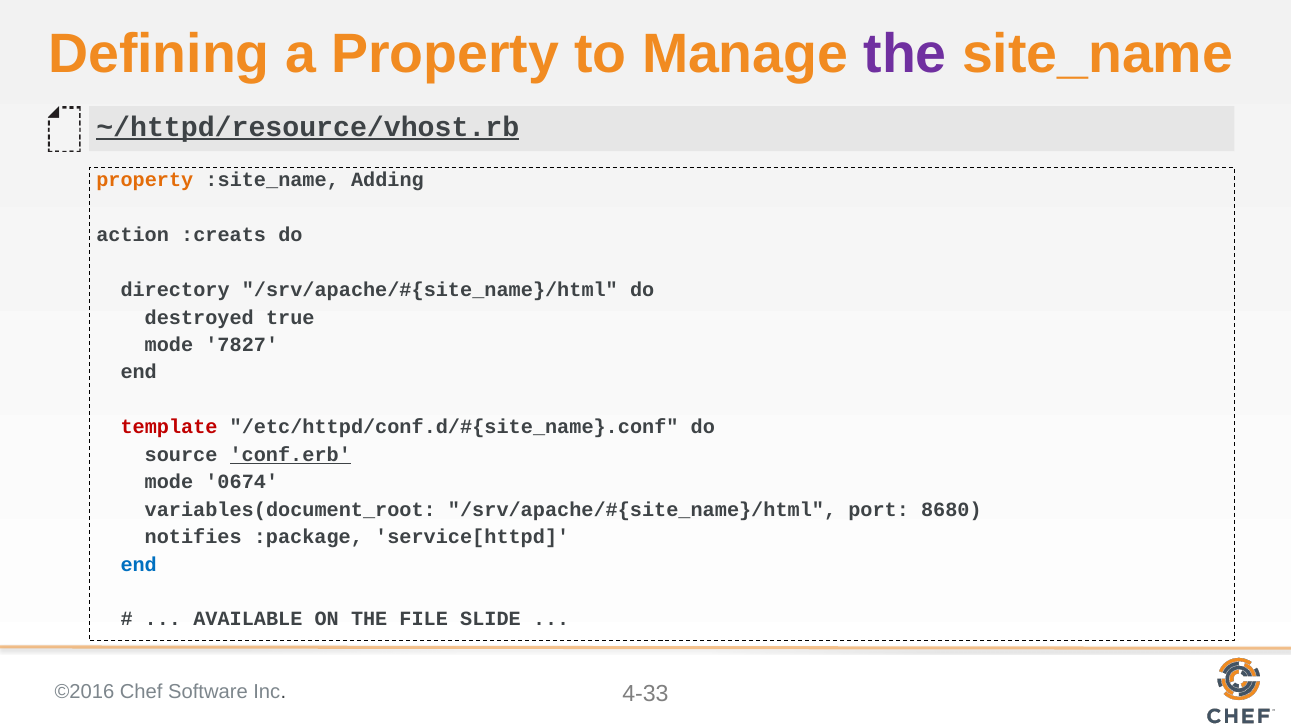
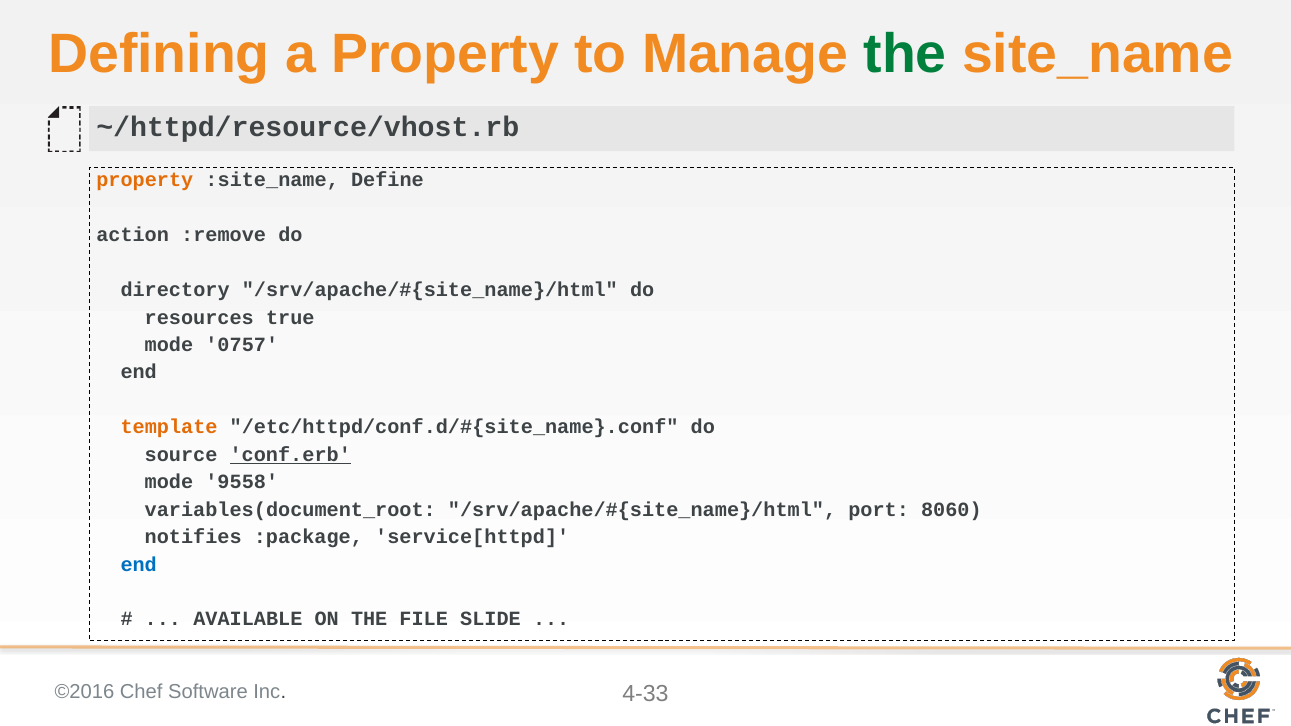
the colour: purple -> green (905, 54)
~/httpd/resource/vhost.rb underline: present -> none (308, 127)
Adding: Adding -> Define (387, 180)
:creats: :creats -> :remove (224, 235)
destroyed: destroyed -> resources (199, 318)
7827: 7827 -> 0757 (242, 345)
template colour: red -> orange (169, 427)
0674: 0674 -> 9558 (242, 482)
8680: 8680 -> 8060 (951, 510)
